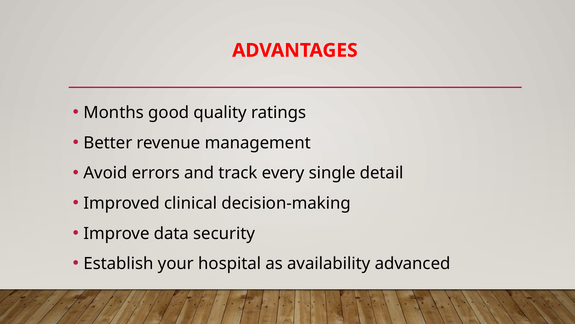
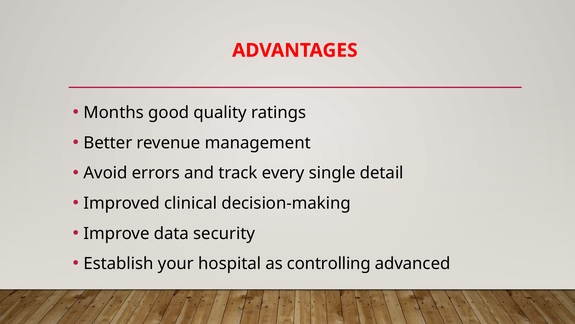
availability: availability -> controlling (329, 263)
